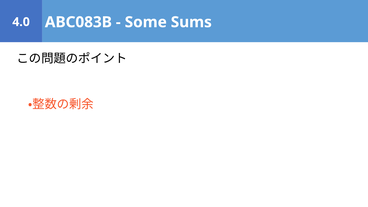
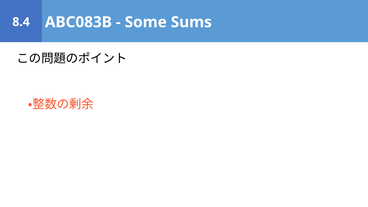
4.0: 4.0 -> 8.4 (21, 22)
